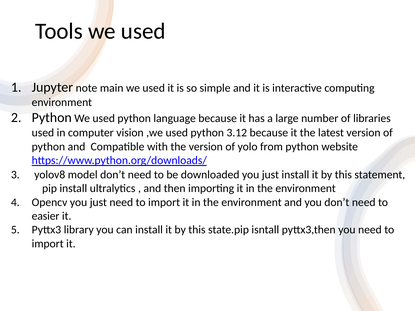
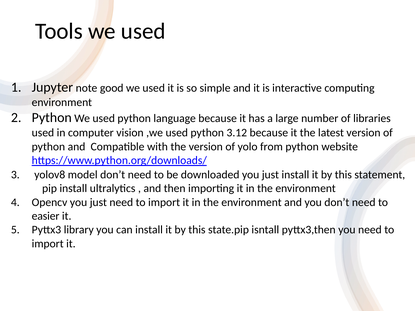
main: main -> good (112, 88)
